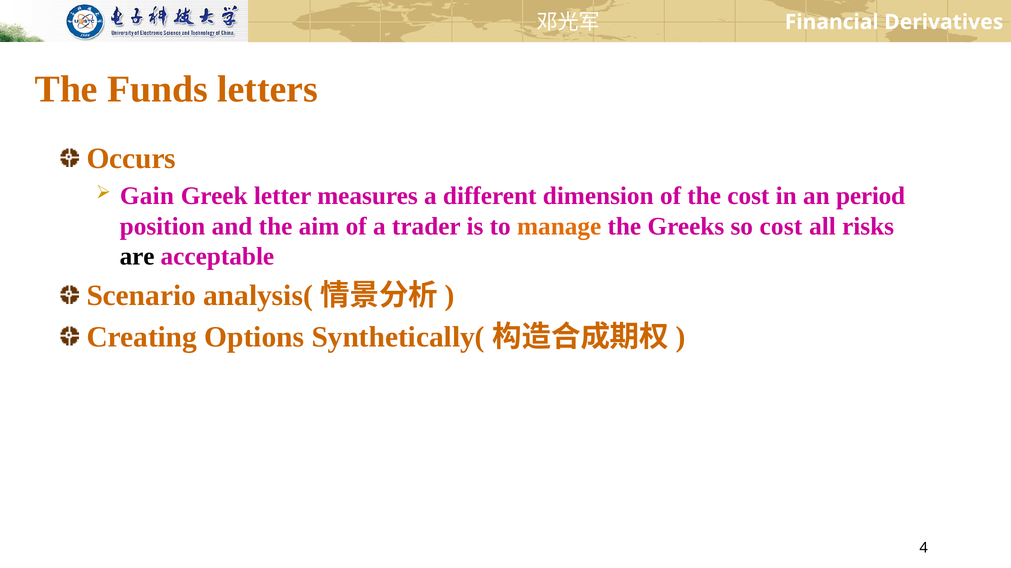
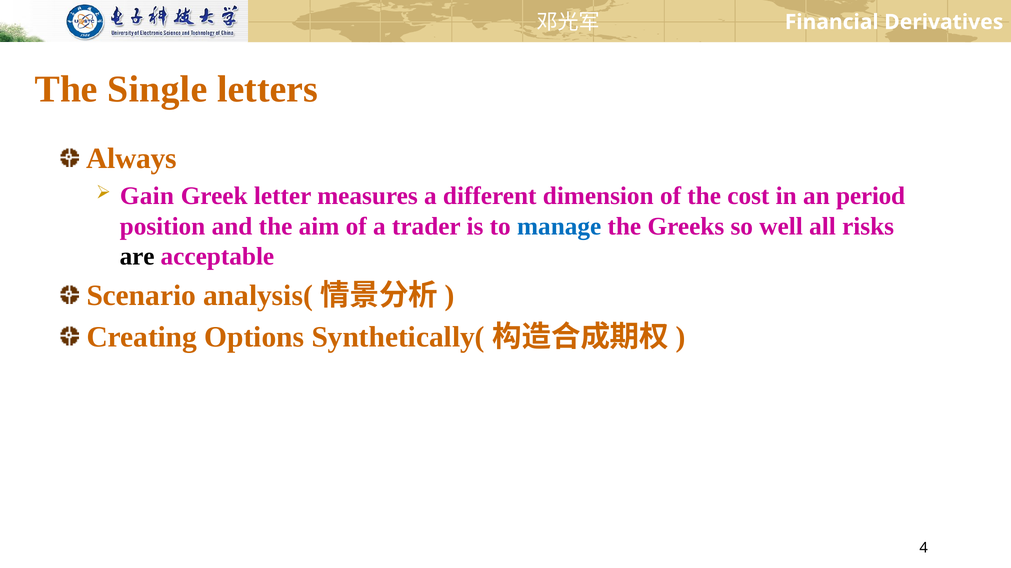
Funds: Funds -> Single (157, 90)
Occurs: Occurs -> Always (131, 159)
manage colour: orange -> blue (559, 227)
so cost: cost -> well (781, 227)
